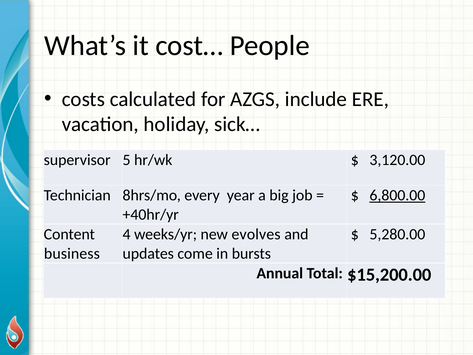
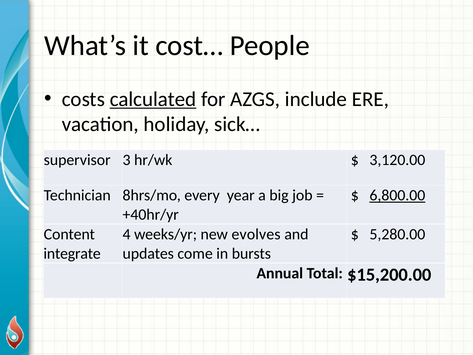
calculated underline: none -> present (153, 99)
5: 5 -> 3 (127, 160)
business: business -> integrate (72, 253)
